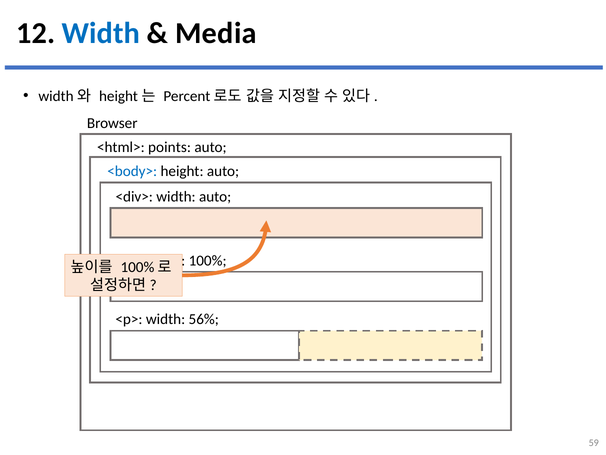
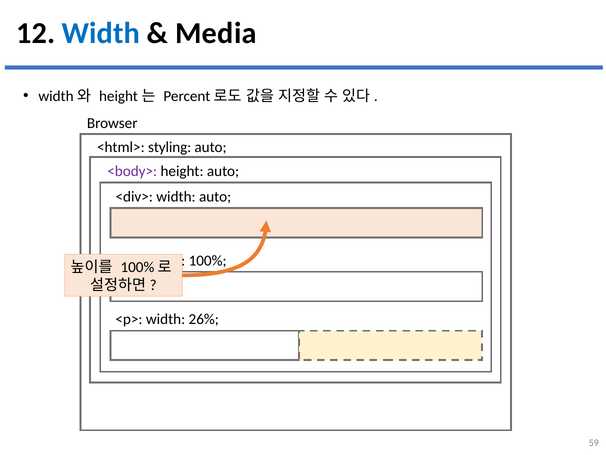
points: points -> styling (170, 147)
<body> colour: blue -> purple (132, 171)
56%: 56% -> 26% (204, 319)
